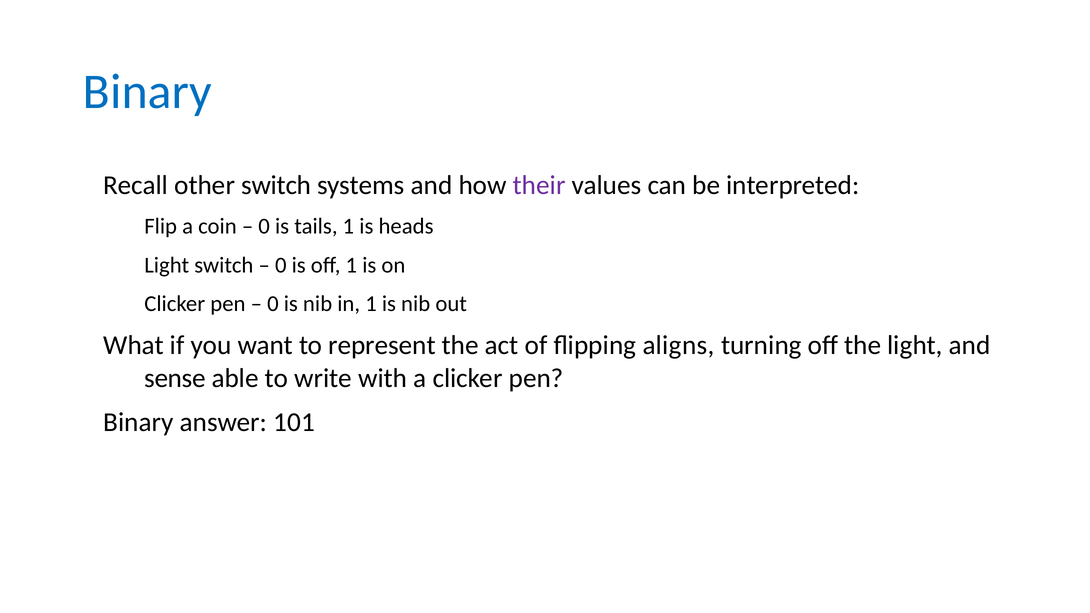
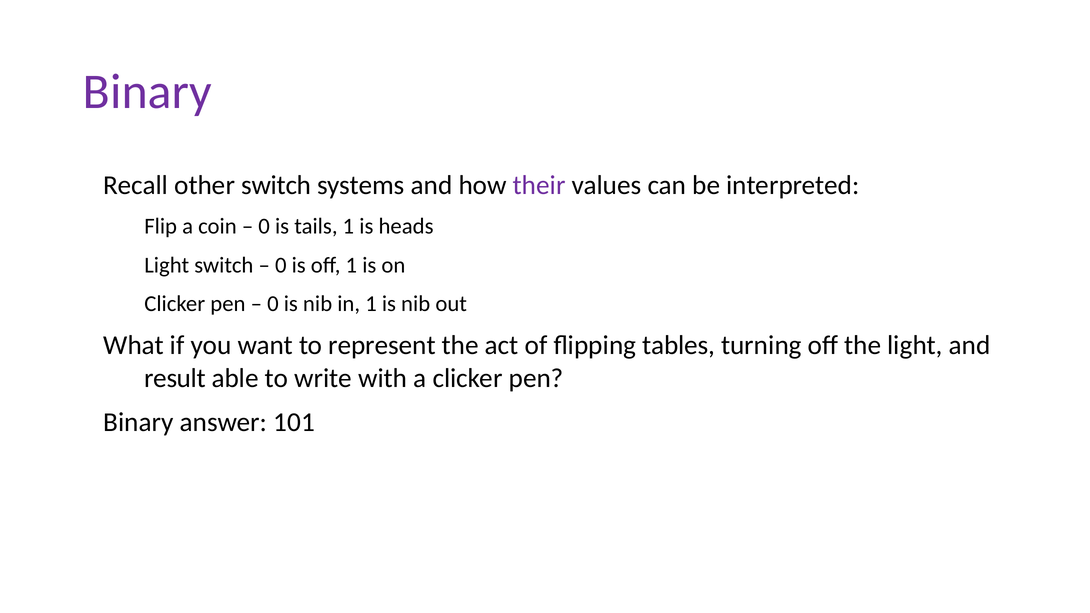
Binary colour: blue -> purple (147, 92)
aligns: aligns -> tables (679, 345)
sense: sense -> result (175, 378)
